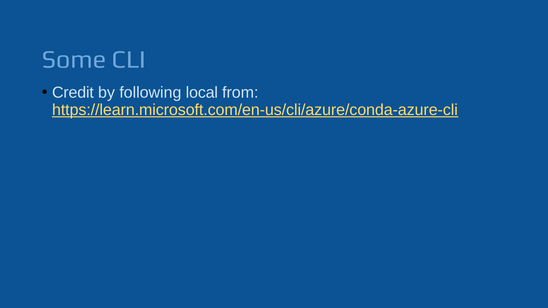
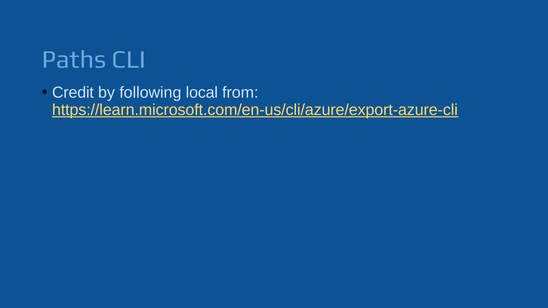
Some: Some -> Paths (74, 60)
https://learn.microsoft.com/en-us/cli/azure/conda-azure-cli: https://learn.microsoft.com/en-us/cli/azure/conda-azure-cli -> https://learn.microsoft.com/en-us/cli/azure/export-azure-cli (255, 110)
